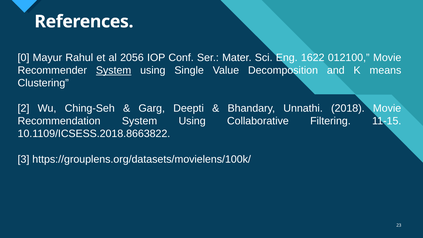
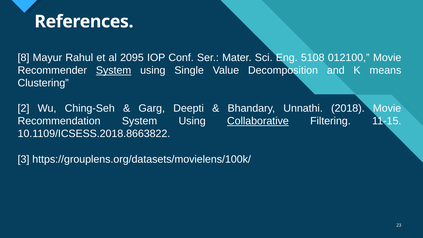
0: 0 -> 8 (24, 58)
2056: 2056 -> 2095 (132, 58)
1622: 1622 -> 5108 (313, 58)
Collaborative underline: none -> present (258, 121)
